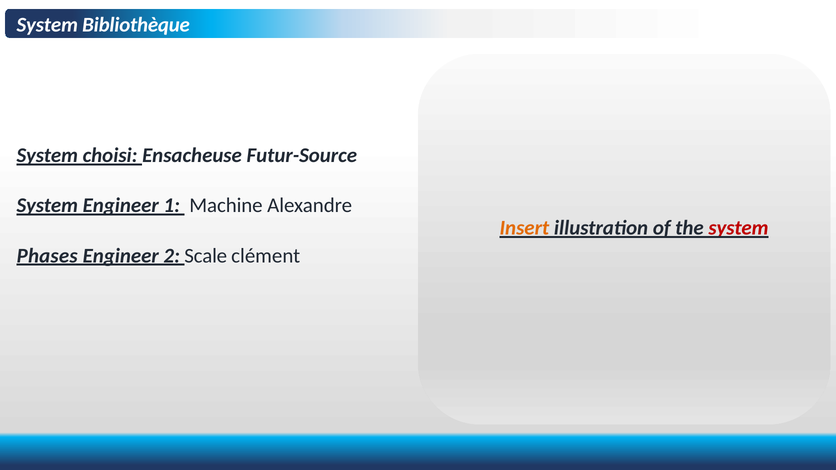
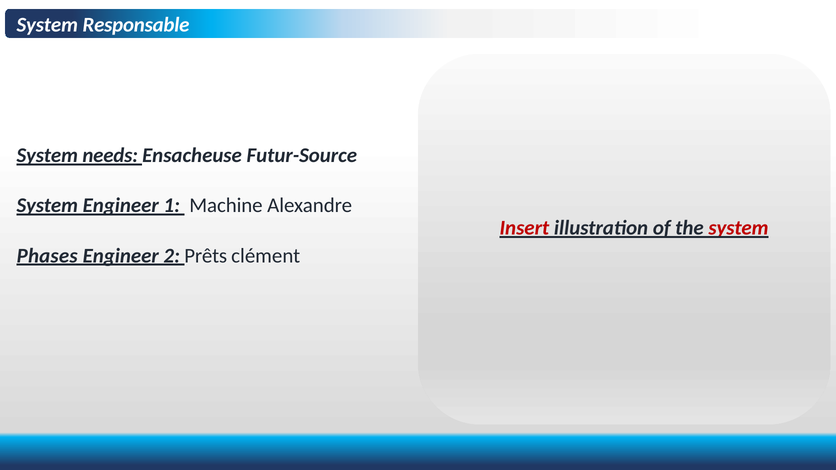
Bibliothèque: Bibliothèque -> Responsable (136, 25)
choisi: choisi -> needs (110, 155)
Insert colour: orange -> red (524, 228)
Scale: Scale -> Prêts (206, 256)
